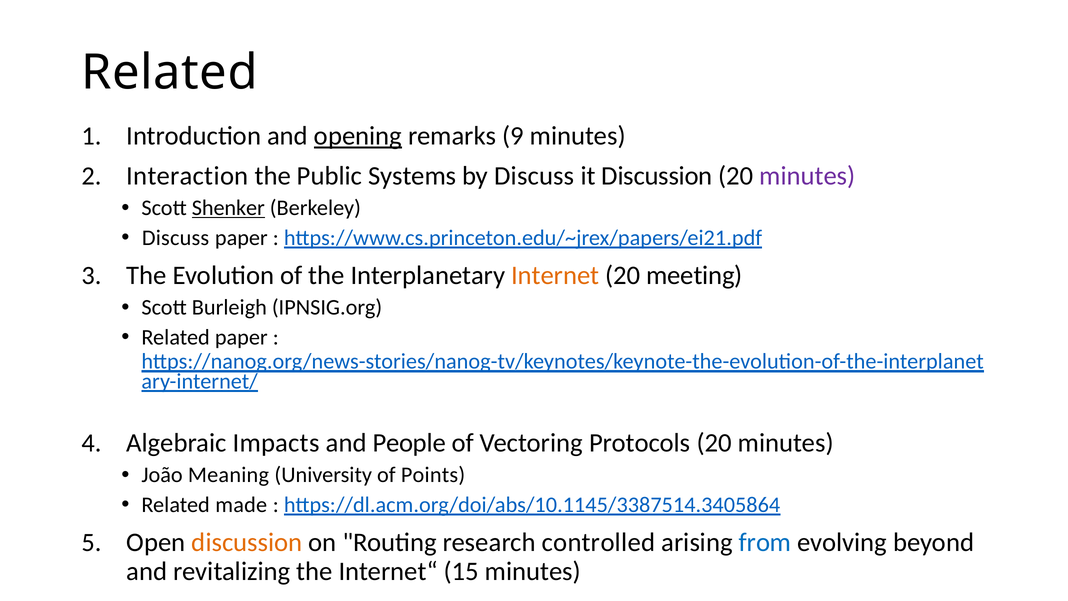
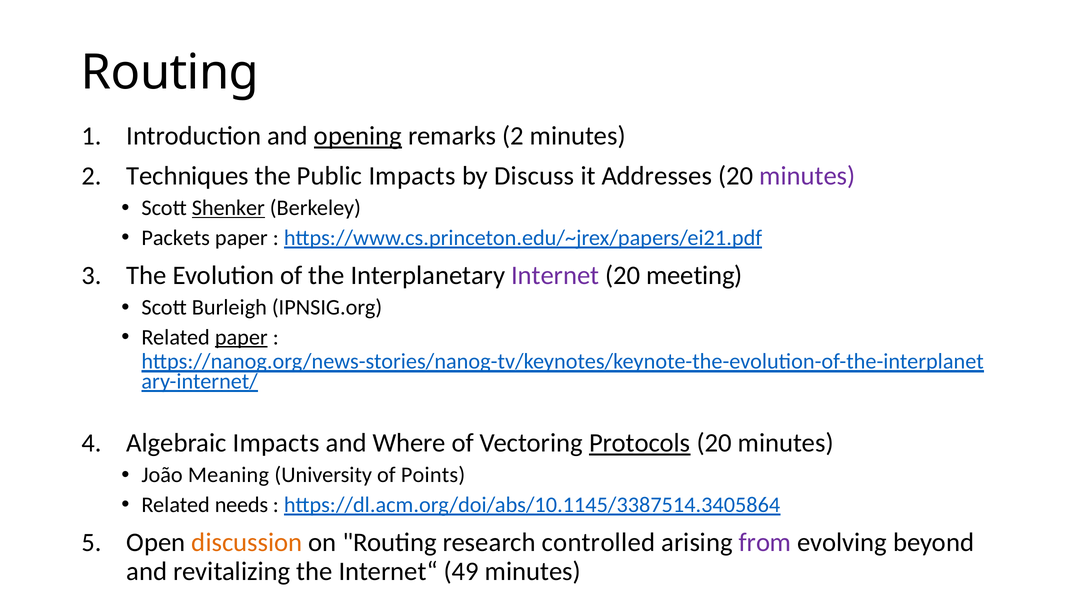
Related: Related -> Routing (170, 72)
remarks 9: 9 -> 2 (513, 136)
Interaction: Interaction -> Techniques (188, 176)
Public Systems: Systems -> Impacts (412, 176)
it Discussion: Discussion -> Addresses (657, 176)
Discuss: Discuss -> Packets (176, 238)
Internet colour: orange -> purple (555, 276)
paper underline: none -> present (241, 337)
People: People -> Where (409, 443)
Protocols underline: none -> present (640, 443)
made: made -> needs (241, 505)
from colour: blue -> purple (765, 542)
15: 15 -> 49 (461, 571)
